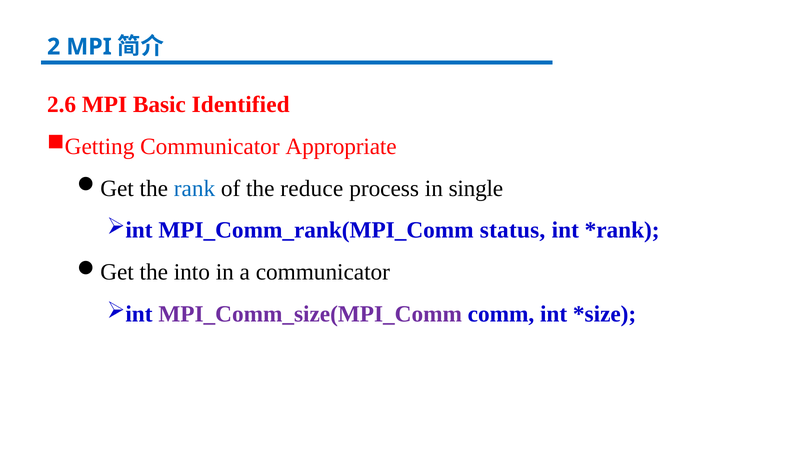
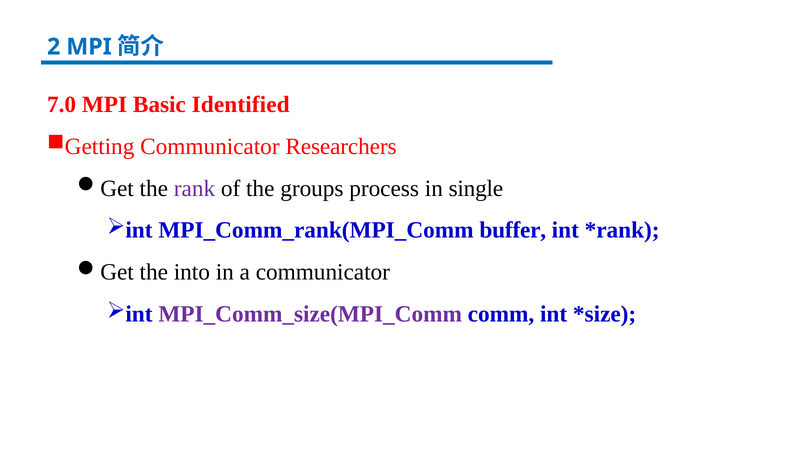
2.6: 2.6 -> 7.0 (62, 104)
Appropriate: Appropriate -> Researchers (341, 147)
rank colour: blue -> purple (194, 189)
reduce: reduce -> groups (312, 189)
status: status -> buffer (513, 230)
